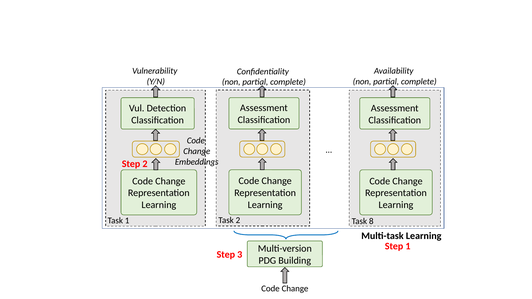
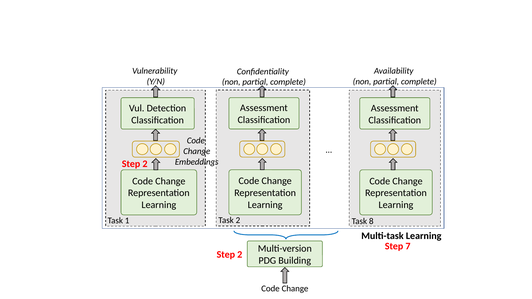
Step 1: 1 -> 7 (408, 246)
3: 3 -> 2 (240, 255)
